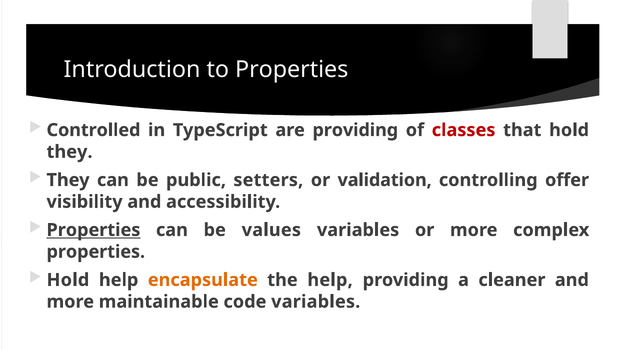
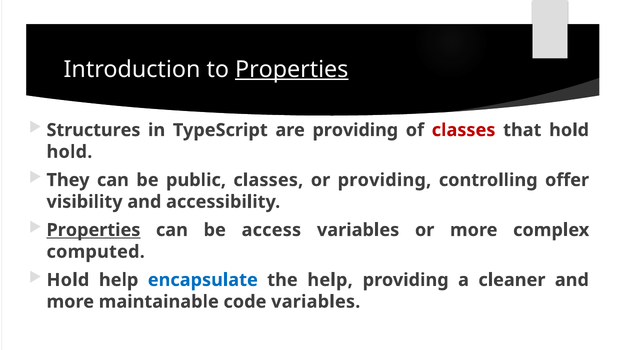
Properties underline: none -> present (292, 69)
Controlled: Controlled -> Structures (93, 130)
they: they -> hold (69, 152)
public setters: setters -> classes (268, 180)
or validation: validation -> providing (384, 180)
values: values -> access (271, 230)
properties: properties -> computed (96, 252)
encapsulate colour: orange -> blue (203, 280)
